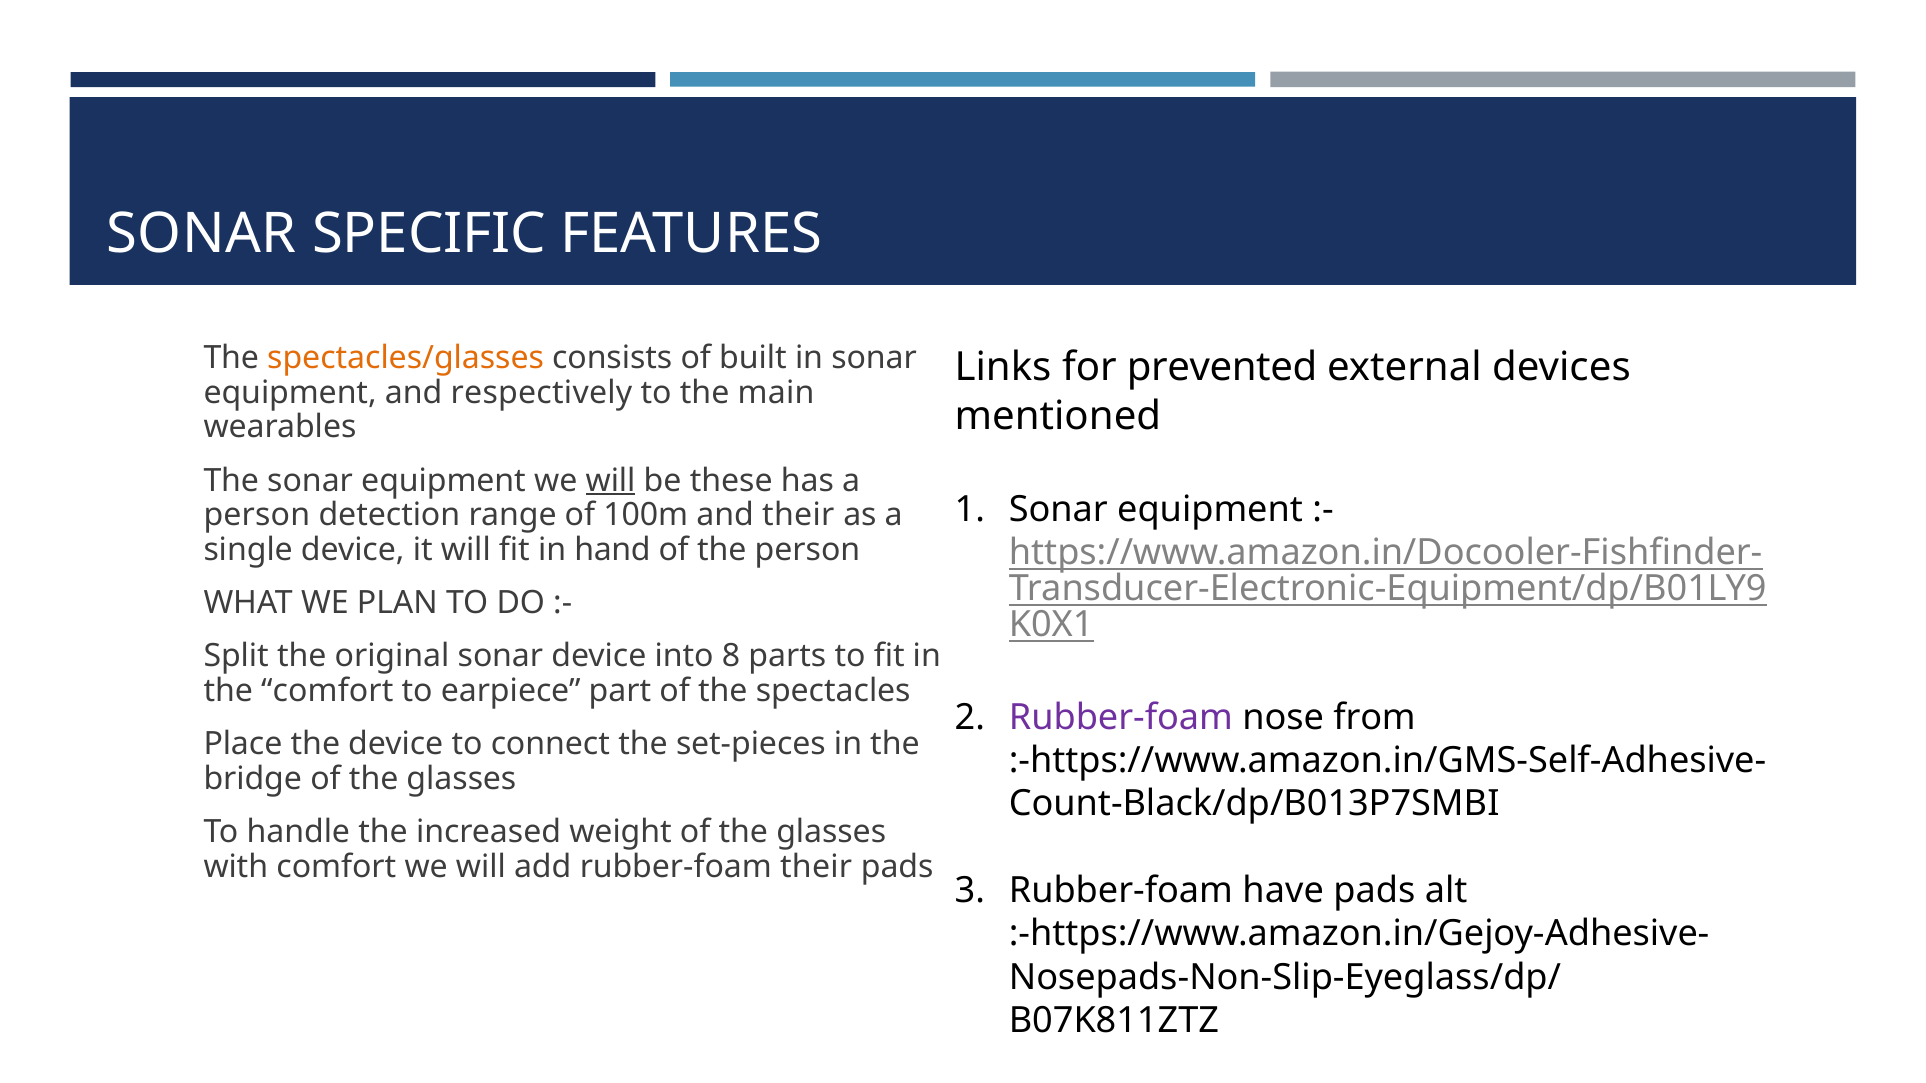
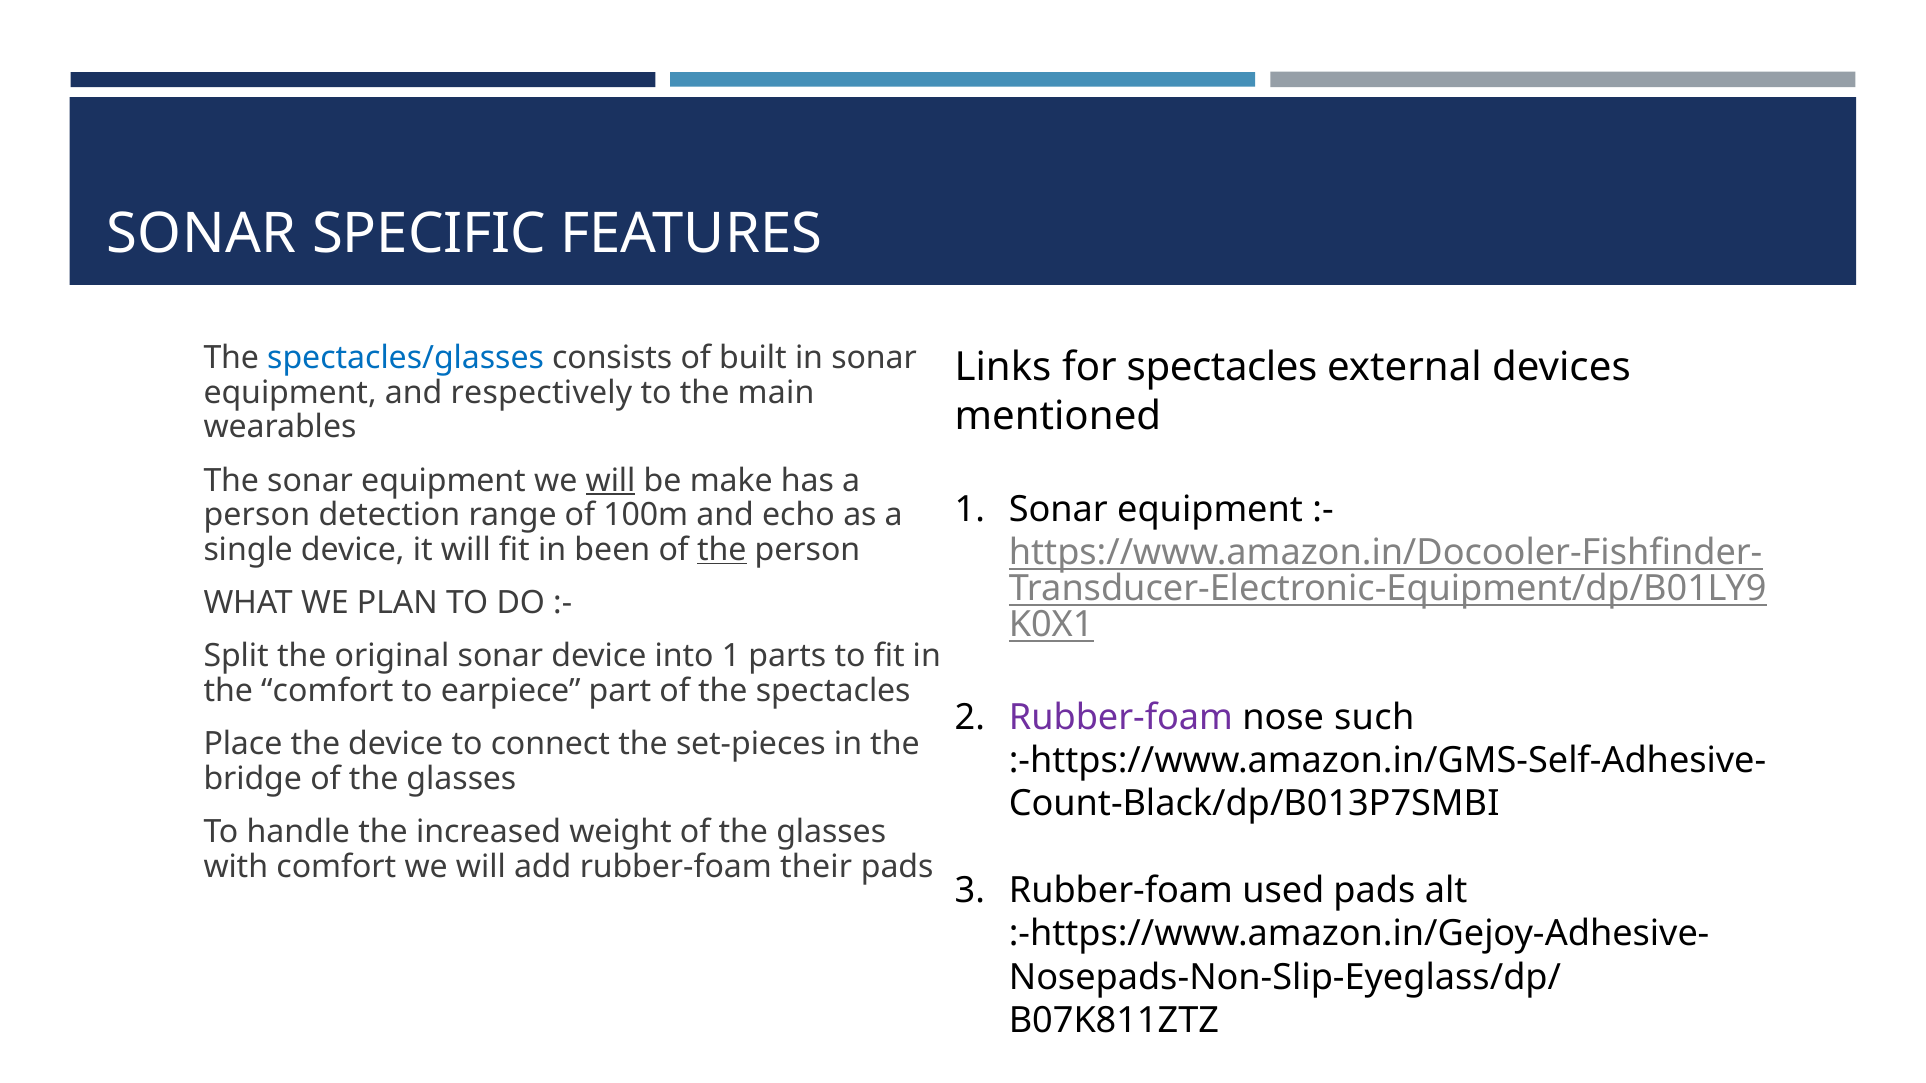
spectacles/glasses colour: orange -> blue (406, 358)
for prevented: prevented -> spectacles (1222, 368)
these: these -> make (731, 481)
and their: their -> echo (798, 515)
hand: hand -> been (612, 550)
the underline: none -> present (722, 550)
into 8: 8 -> 1 (731, 657)
from: from -> such (1374, 718)
have: have -> used (1283, 891)
